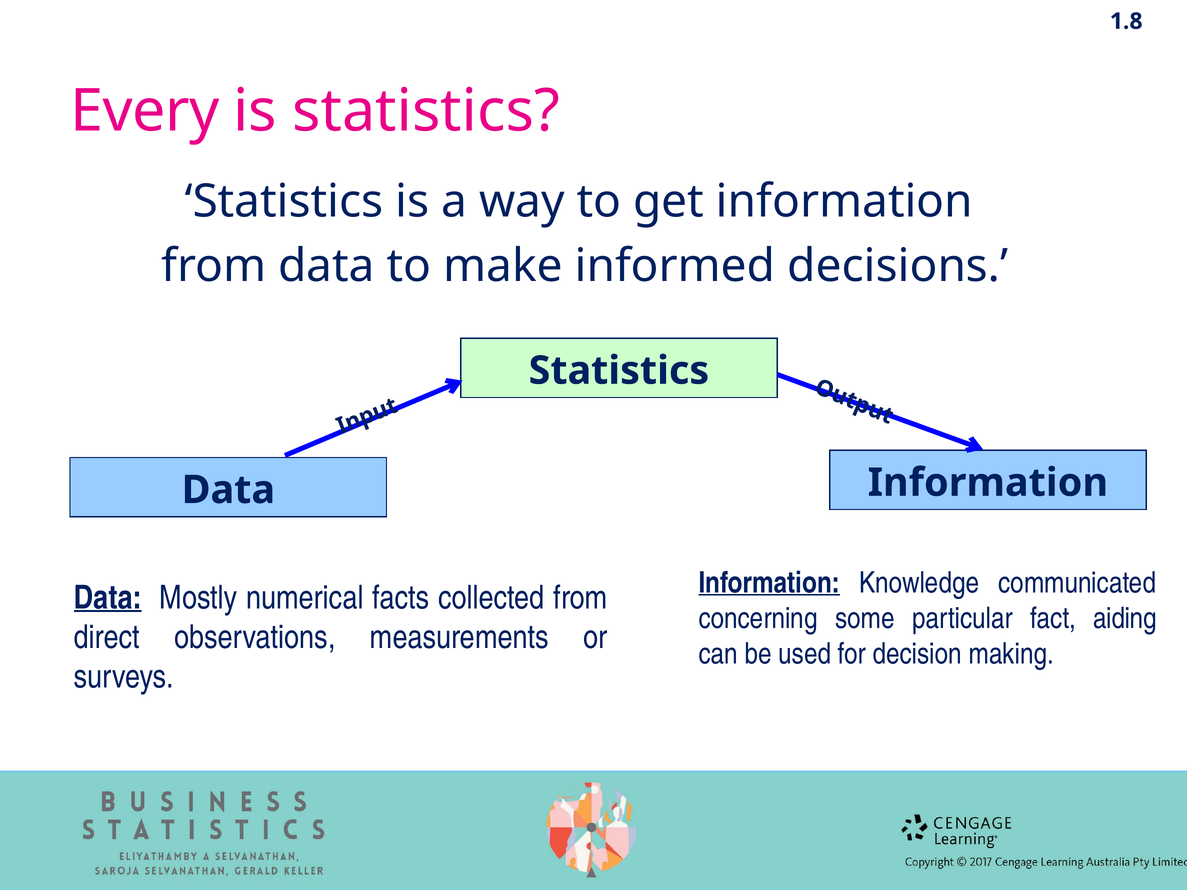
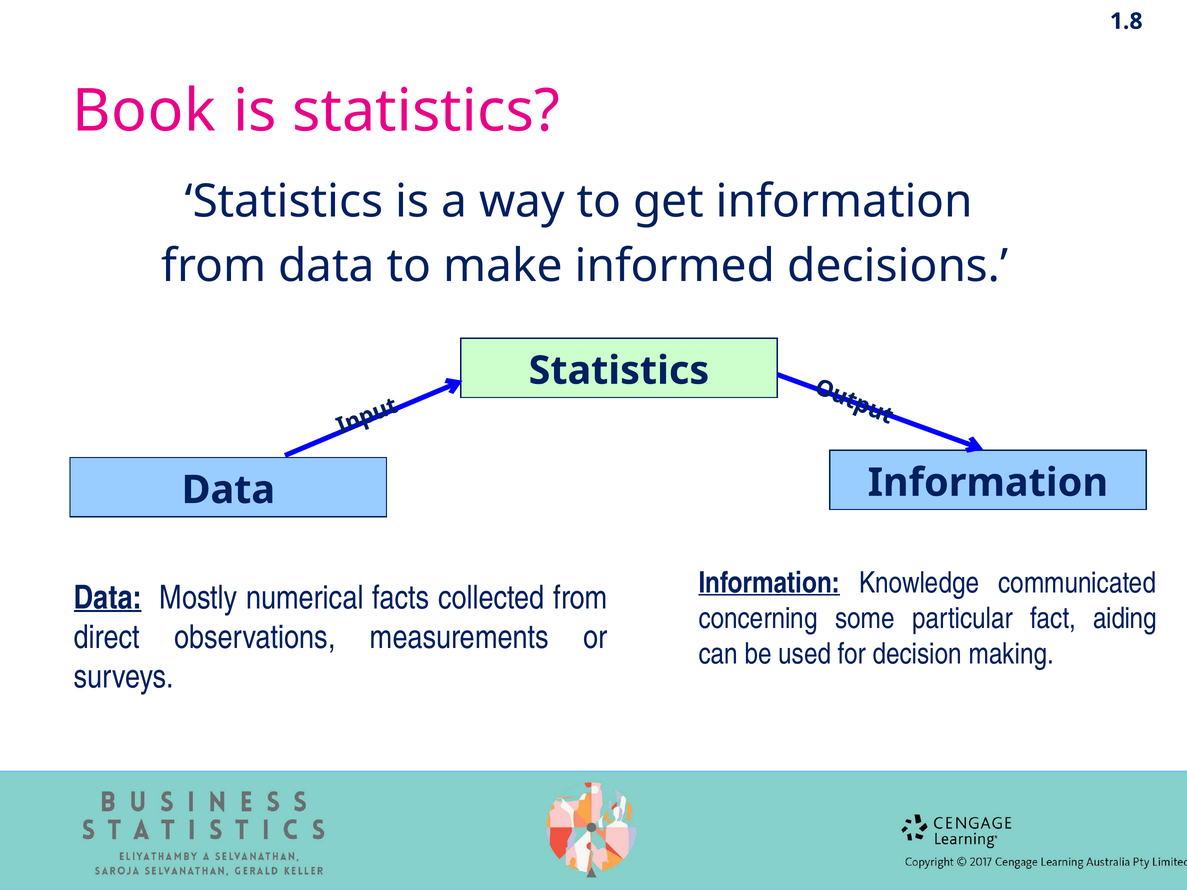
Every: Every -> Book (144, 111)
